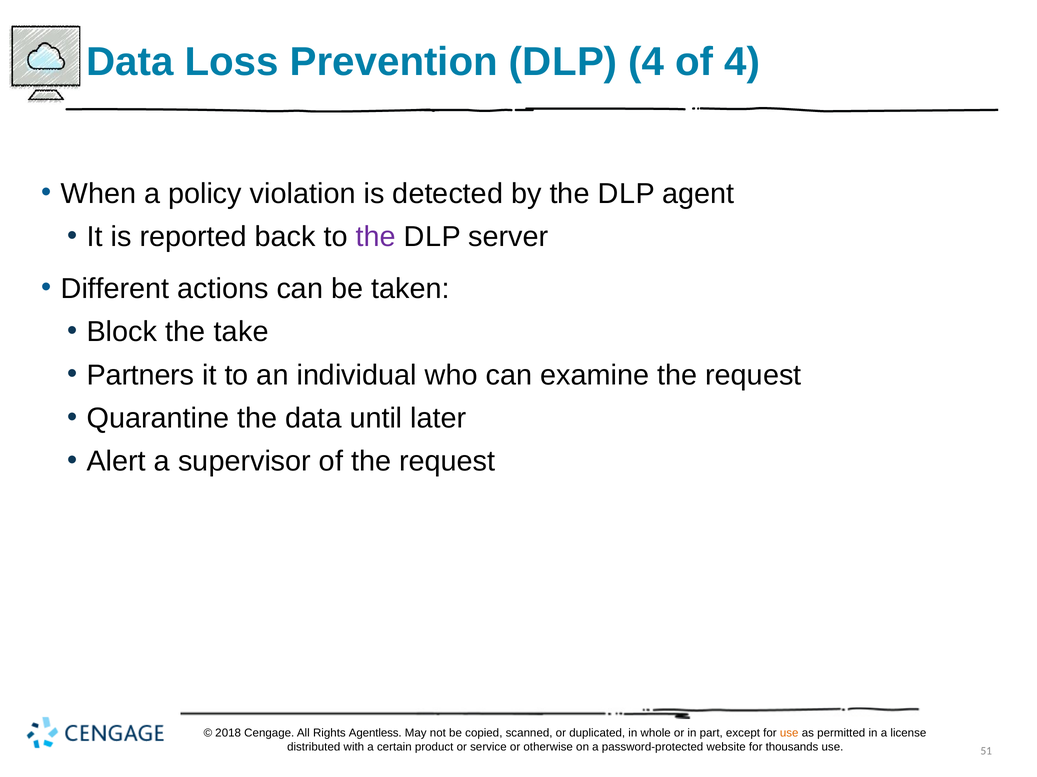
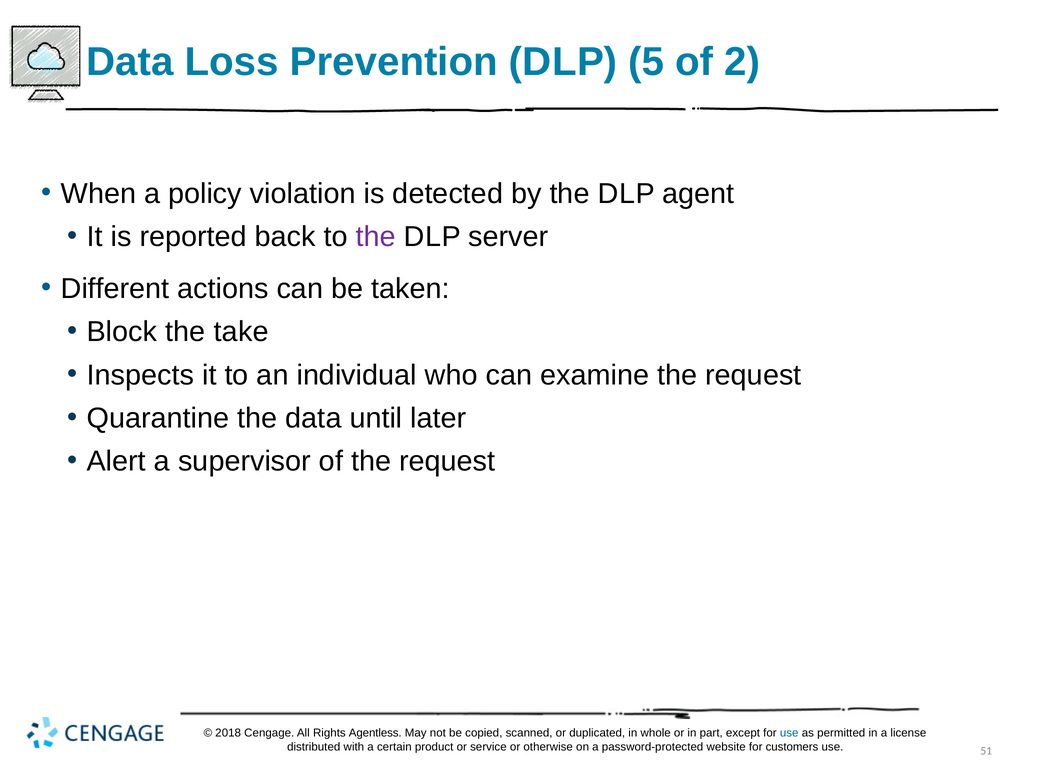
P 4: 4 -> 5 (646, 62)
of 4: 4 -> 2 (742, 62)
Partners: Partners -> Inspects (140, 375)
use colour: orange -> blue (789, 734)
thousands: thousands -> customers (792, 747)
